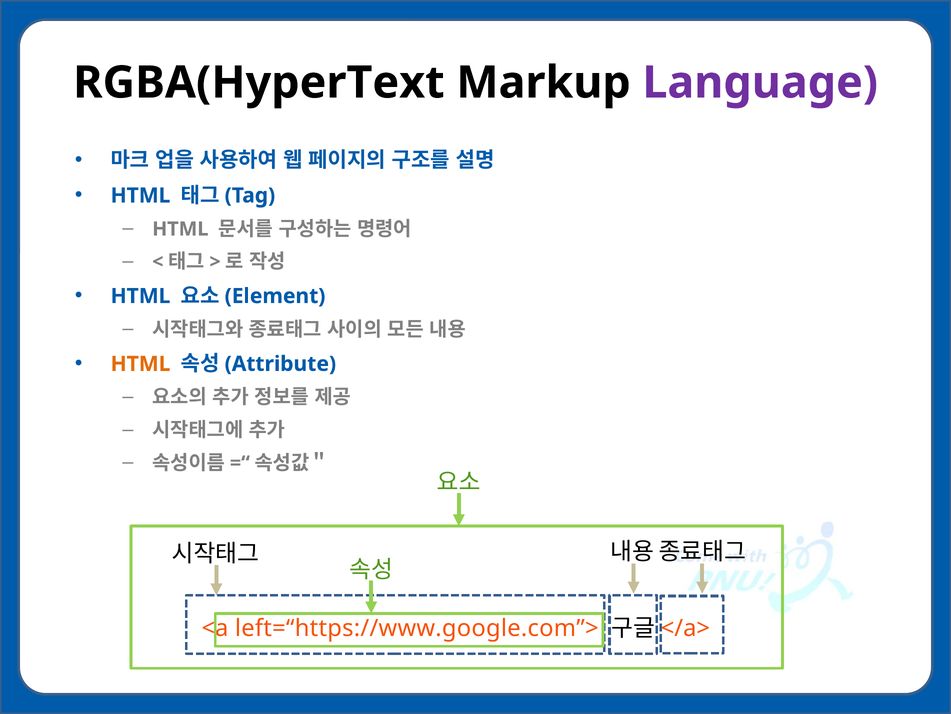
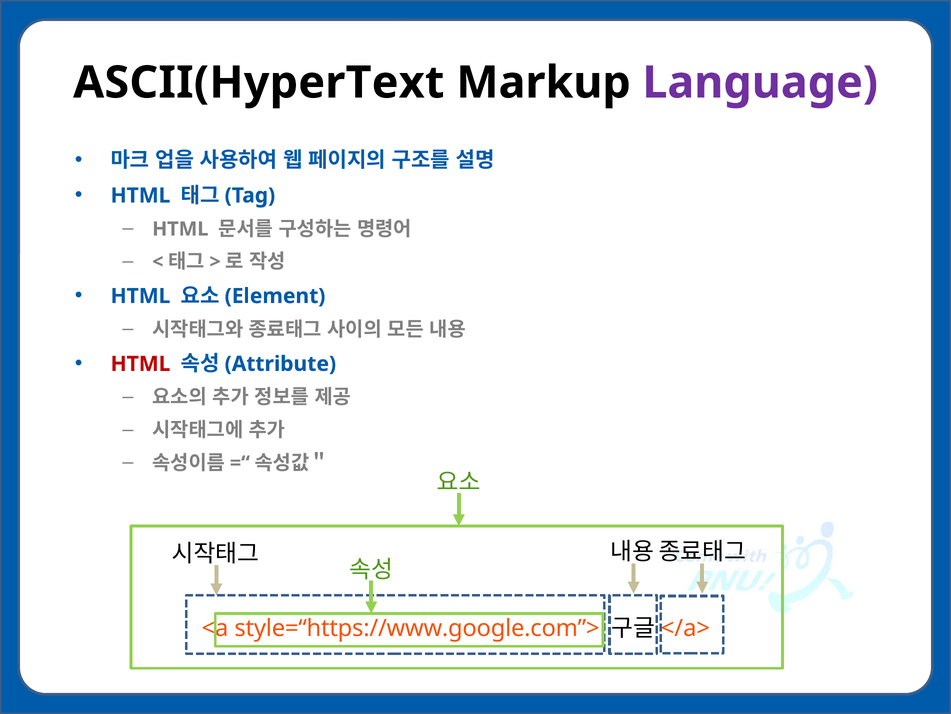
RGBA(HyperText: RGBA(HyperText -> ASCII(HyperText (259, 83)
HTML colour: orange -> red (140, 364)
left=“https://www.google.com”>: left=“https://www.google.com”> -> style=“https://www.google.com”> (417, 628)
